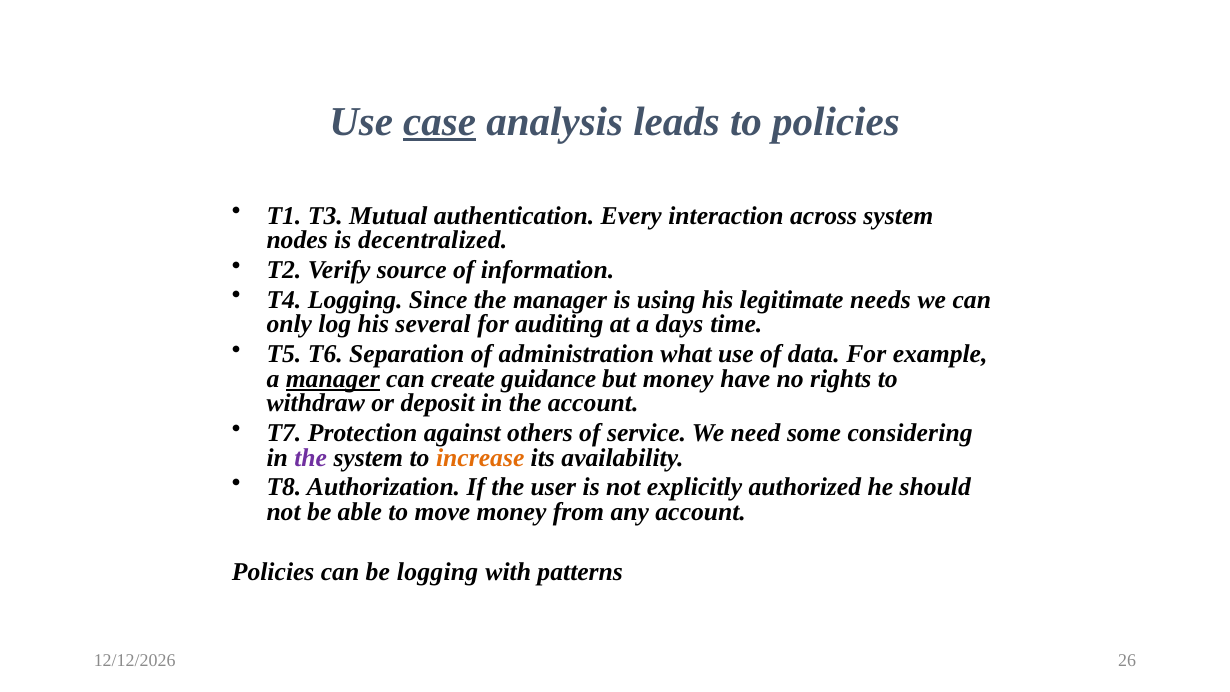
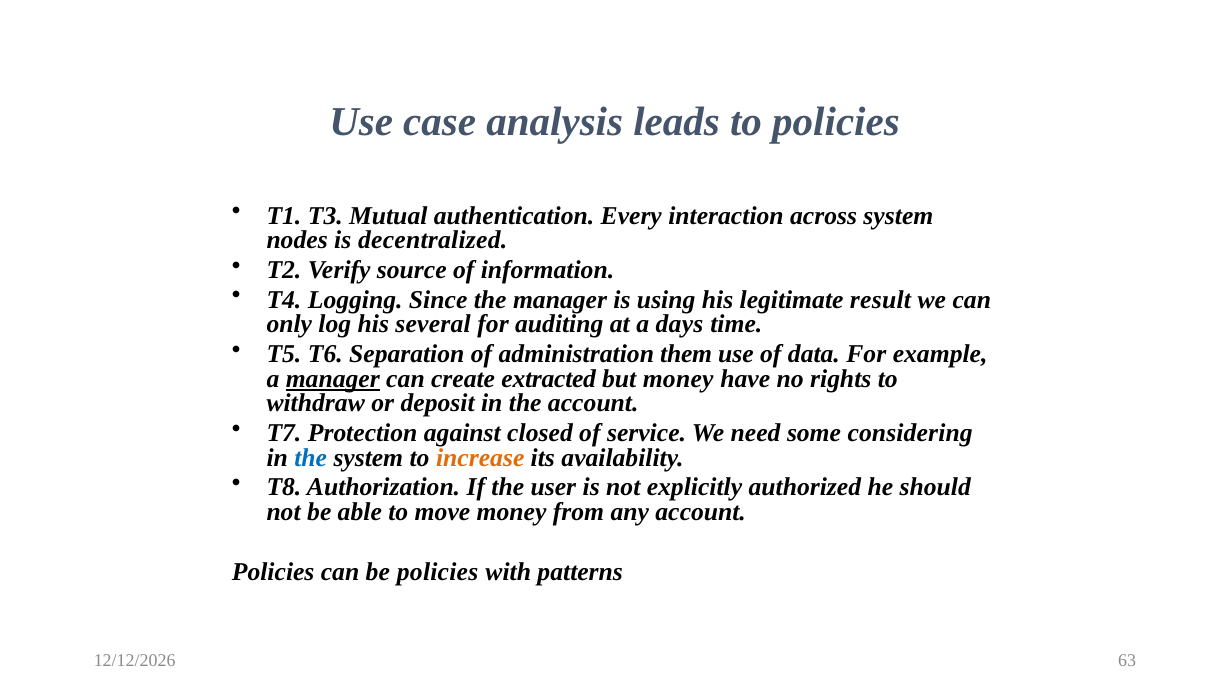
case underline: present -> none (440, 122)
needs: needs -> result (880, 300)
what: what -> them (686, 354)
guidance: guidance -> extracted (549, 379)
others: others -> closed (540, 433)
the colour: purple -> blue (311, 458)
be logging: logging -> policies (438, 572)
26: 26 -> 63 (1127, 661)
